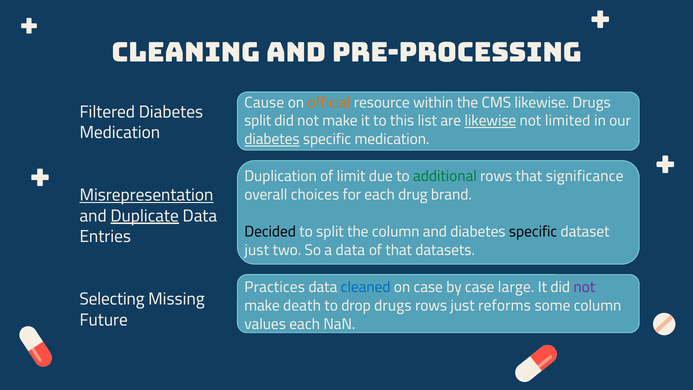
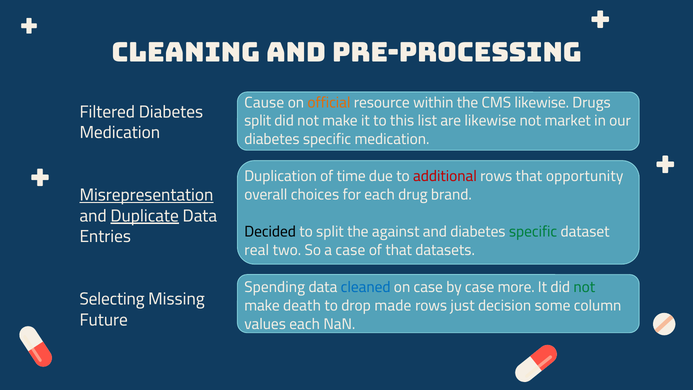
likewise underline: present -> none (490, 121)
limited: limited -> market (568, 121)
diabetes underline: present -> none (272, 139)
limit: limit -> time (351, 176)
additional colour: green -> red (445, 176)
significance: significance -> opportunity (585, 176)
the column: column -> against (396, 232)
specific colour: black -> green (533, 232)
just: just -> real (257, 250)
a data: data -> case (350, 250)
Practices: Practices -> Spending (275, 287)
large: large -> more (516, 287)
not colour: purple -> green (584, 287)
drop drugs: drugs -> made (393, 306)
reforms: reforms -> decision (505, 306)
